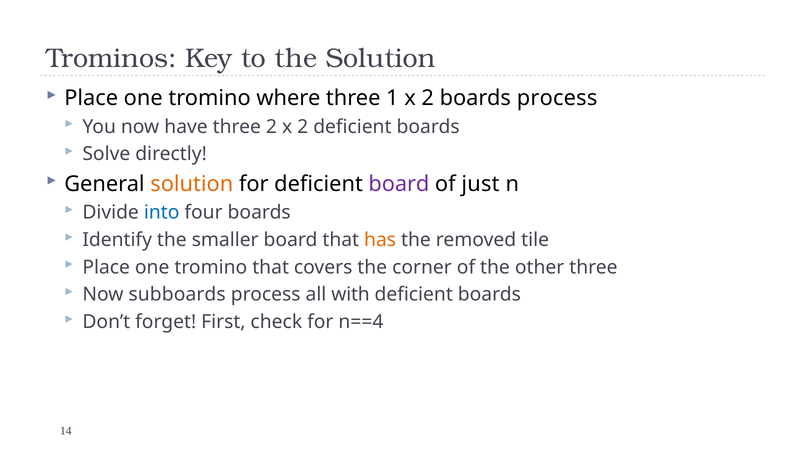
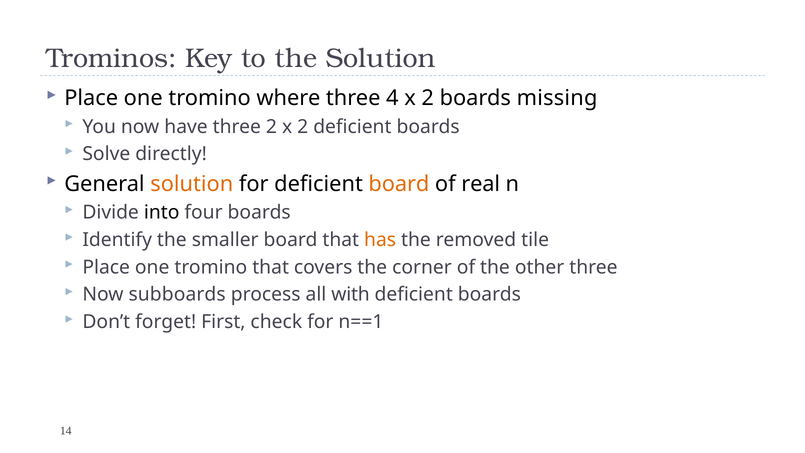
1: 1 -> 4 (392, 98)
boards process: process -> missing (557, 98)
board colour: purple -> orange (399, 184)
just: just -> real (481, 184)
into colour: blue -> black (162, 213)
n==4: n==4 -> n==1 (361, 322)
